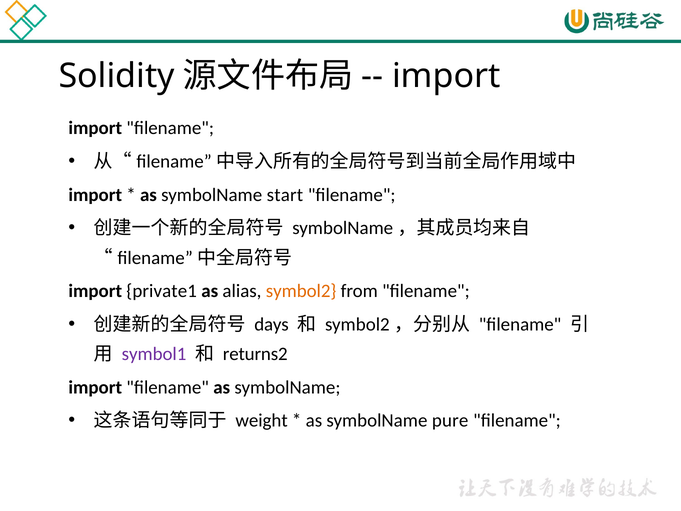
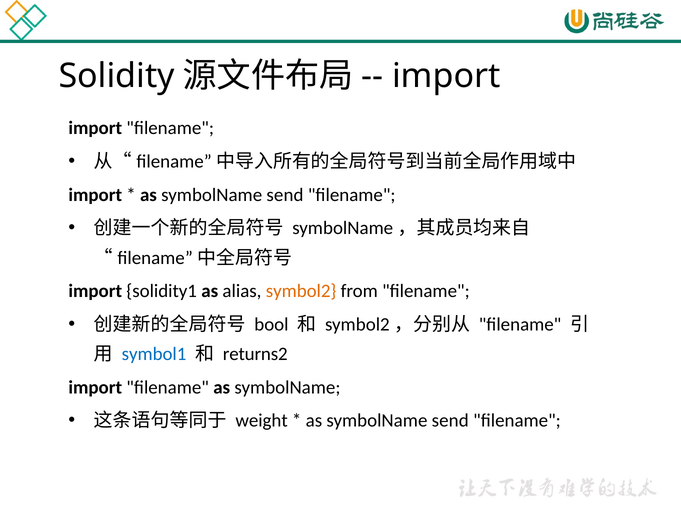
start: start -> send (285, 195)
private1: private1 -> solidity1 (162, 291)
days: days -> bool (271, 324)
symbol1 colour: purple -> blue (154, 354)
pure: pure -> send (450, 421)
